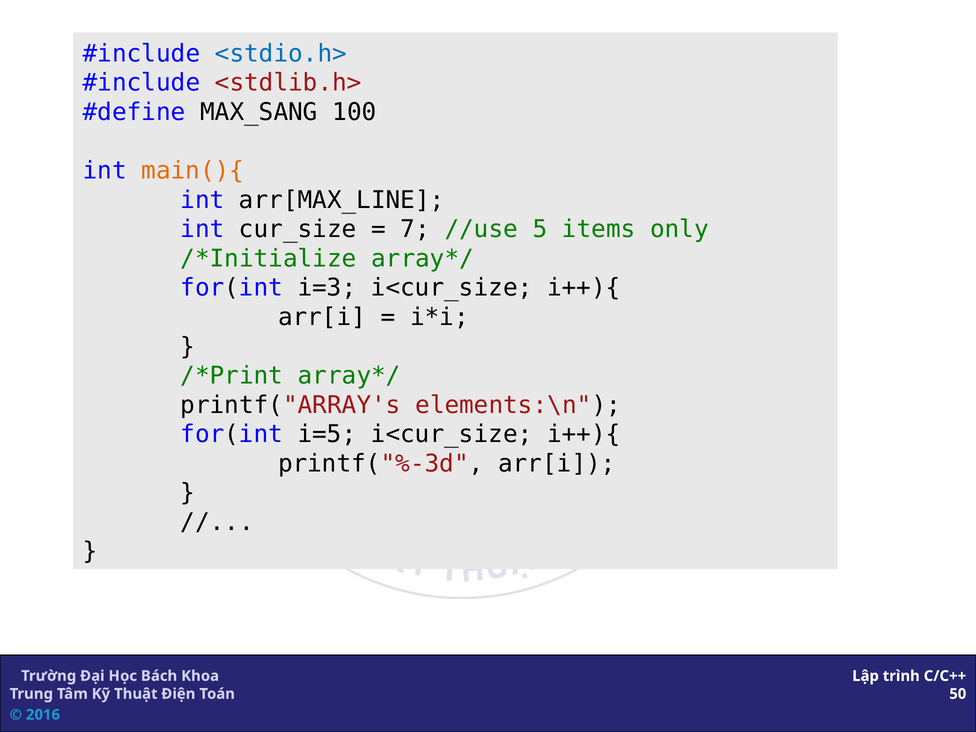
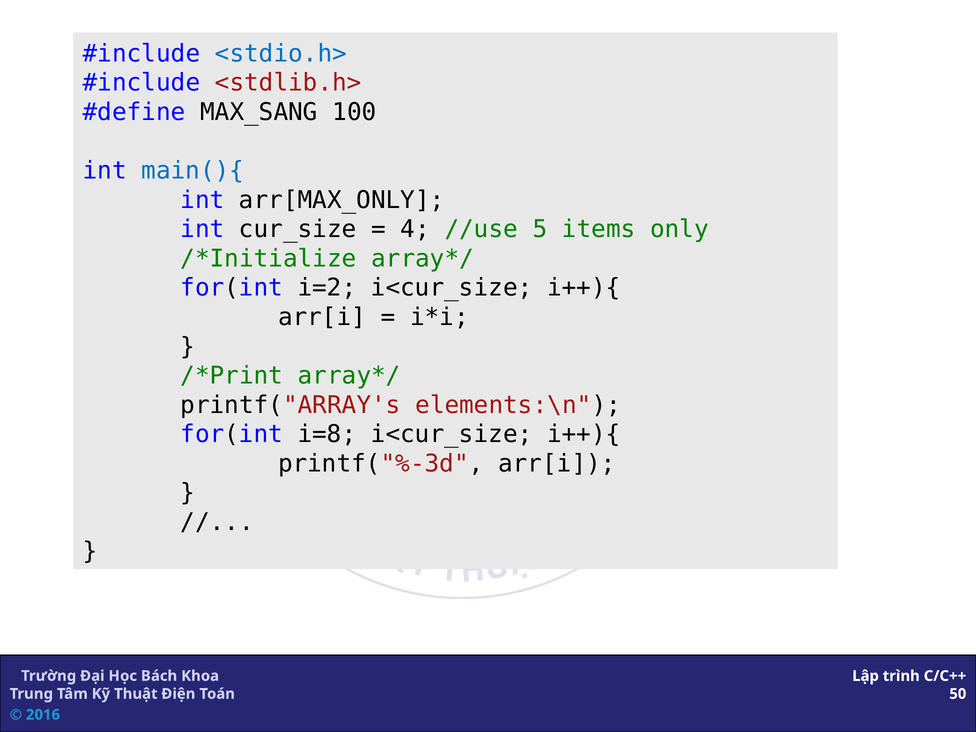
main(){ colour: orange -> blue (193, 171)
arr[MAX_LINE: arr[MAX_LINE -> arr[MAX_ONLY (342, 200)
7: 7 -> 4 (415, 229)
i=3: i=3 -> i=2 (327, 288)
i=5: i=5 -> i=8 (327, 434)
